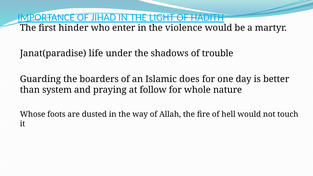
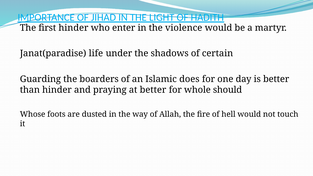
trouble: trouble -> certain (218, 53)
than system: system -> hinder (57, 90)
at follow: follow -> better (153, 90)
nature: nature -> should (228, 90)
